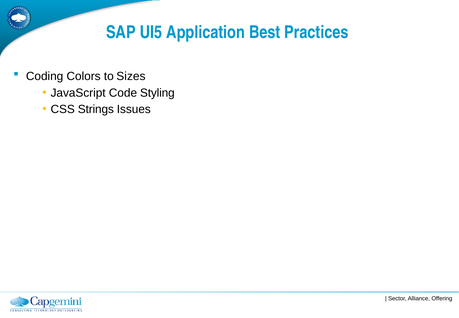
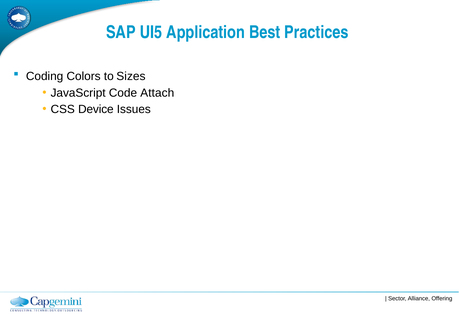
Styling: Styling -> Attach (157, 93)
Strings: Strings -> Device (96, 109)
